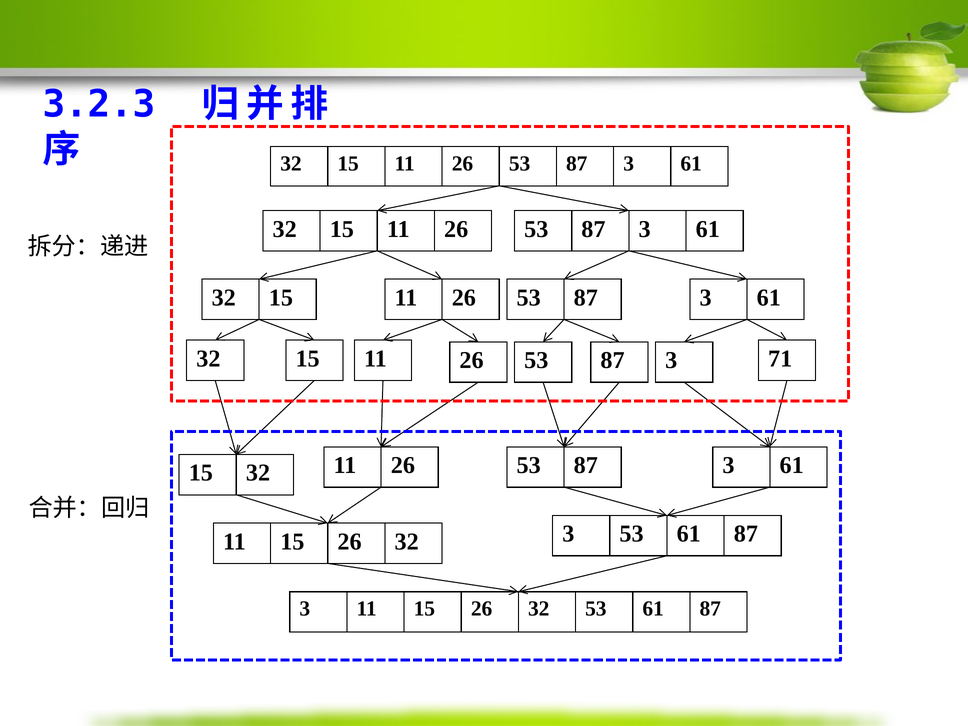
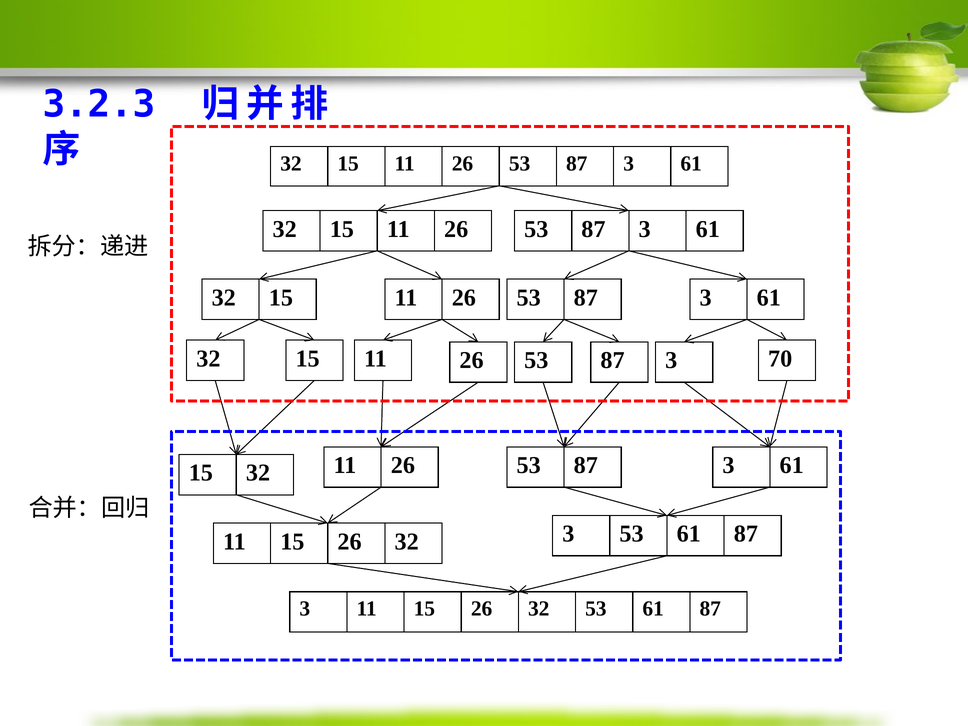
71: 71 -> 70 (780, 359)
